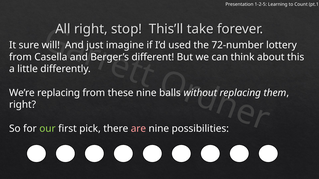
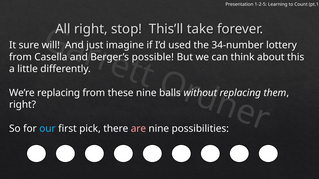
72-number: 72-number -> 34-number (238, 45)
different: different -> possible (153, 57)
our colour: light green -> light blue (47, 129)
